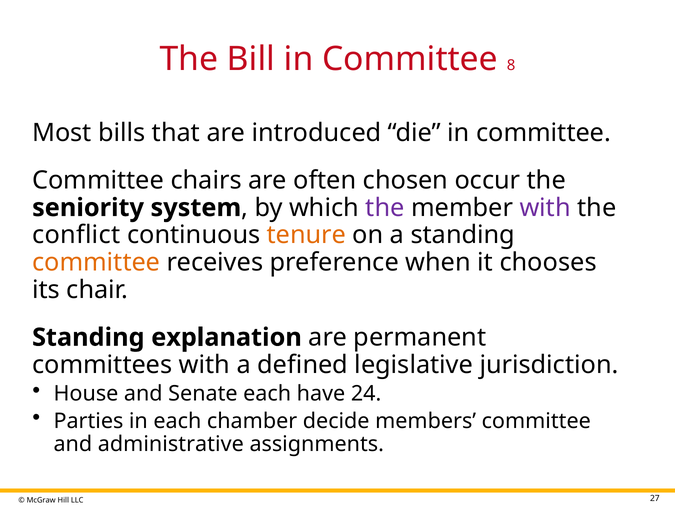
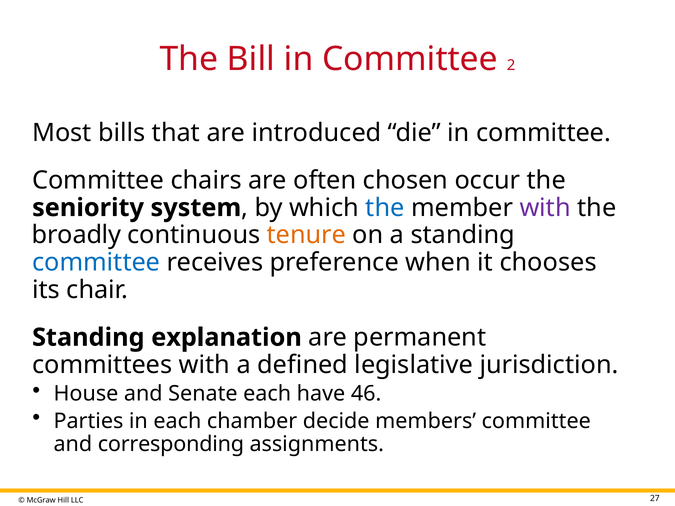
8: 8 -> 2 (511, 65)
the colour: purple -> blue (385, 208)
conflict: conflict -> broadly (76, 235)
committee colour: orange -> blue (96, 263)
24: 24 -> 46 (366, 394)
administrative: administrative -> corresponding (171, 444)
